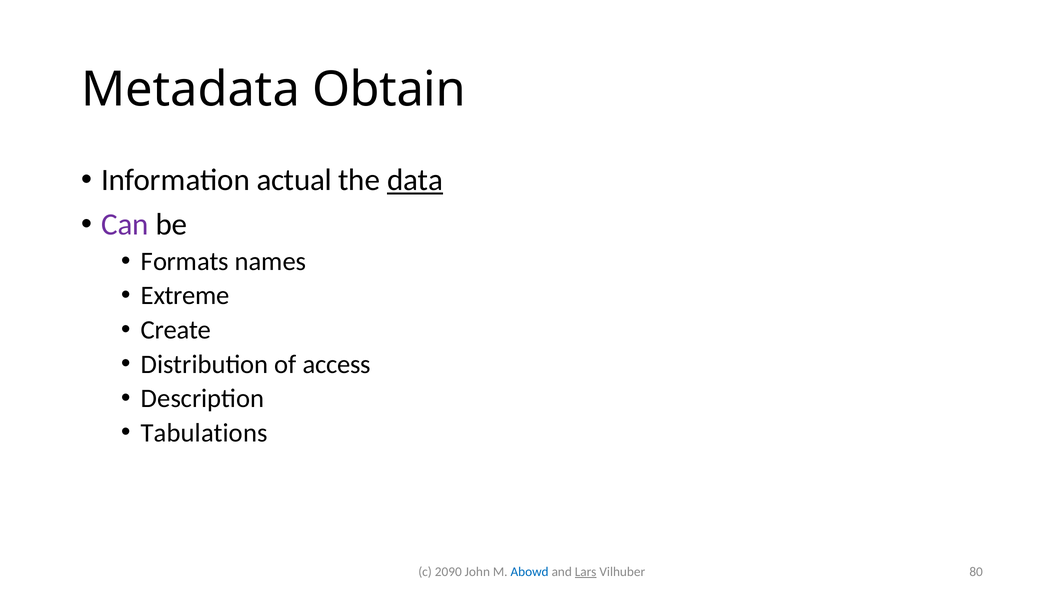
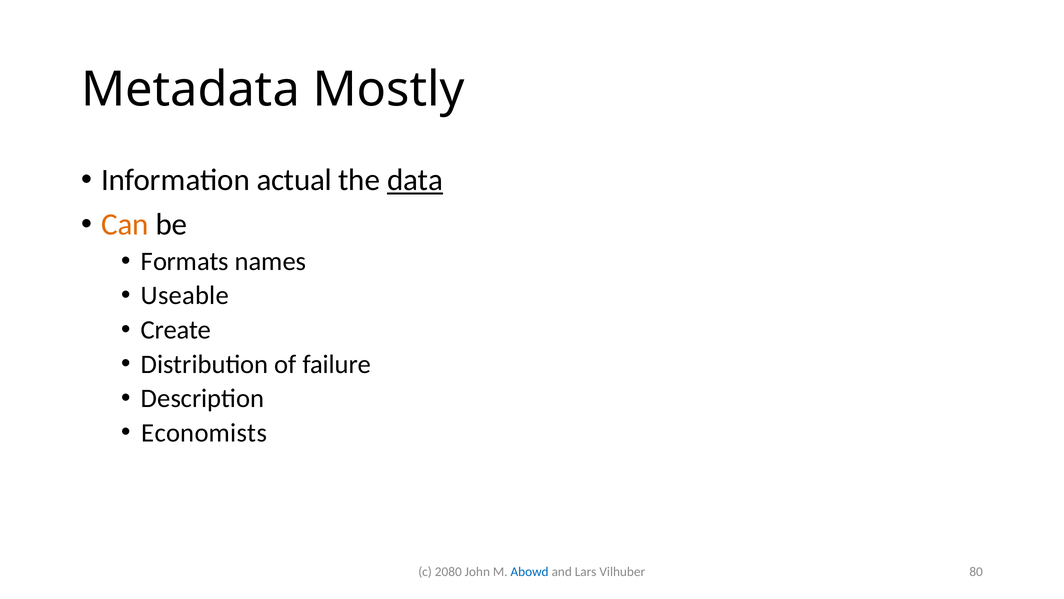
Obtain: Obtain -> Mostly (389, 89)
Can colour: purple -> orange (125, 225)
Extreme: Extreme -> Useable (185, 295)
access: access -> failure (337, 364)
Tabulations: Tabulations -> Economists (204, 432)
2090: 2090 -> 2080 (448, 571)
Lars underline: present -> none (586, 571)
